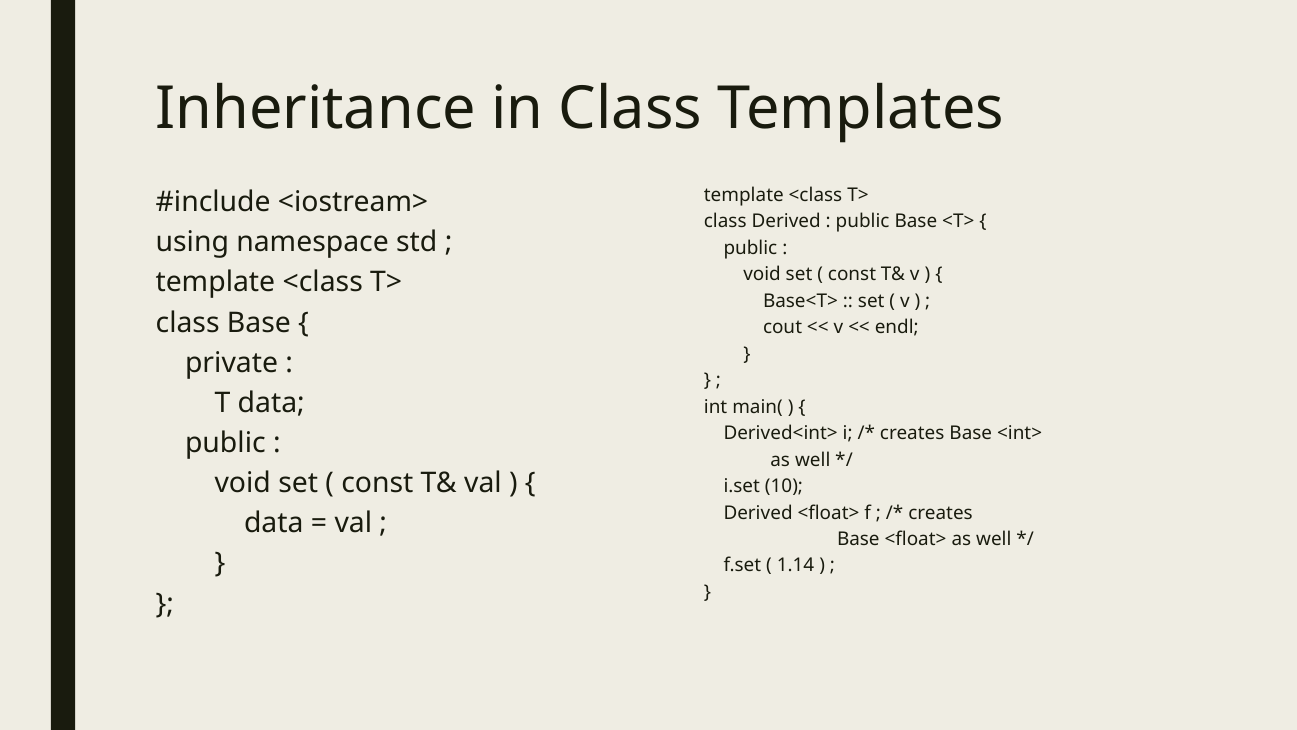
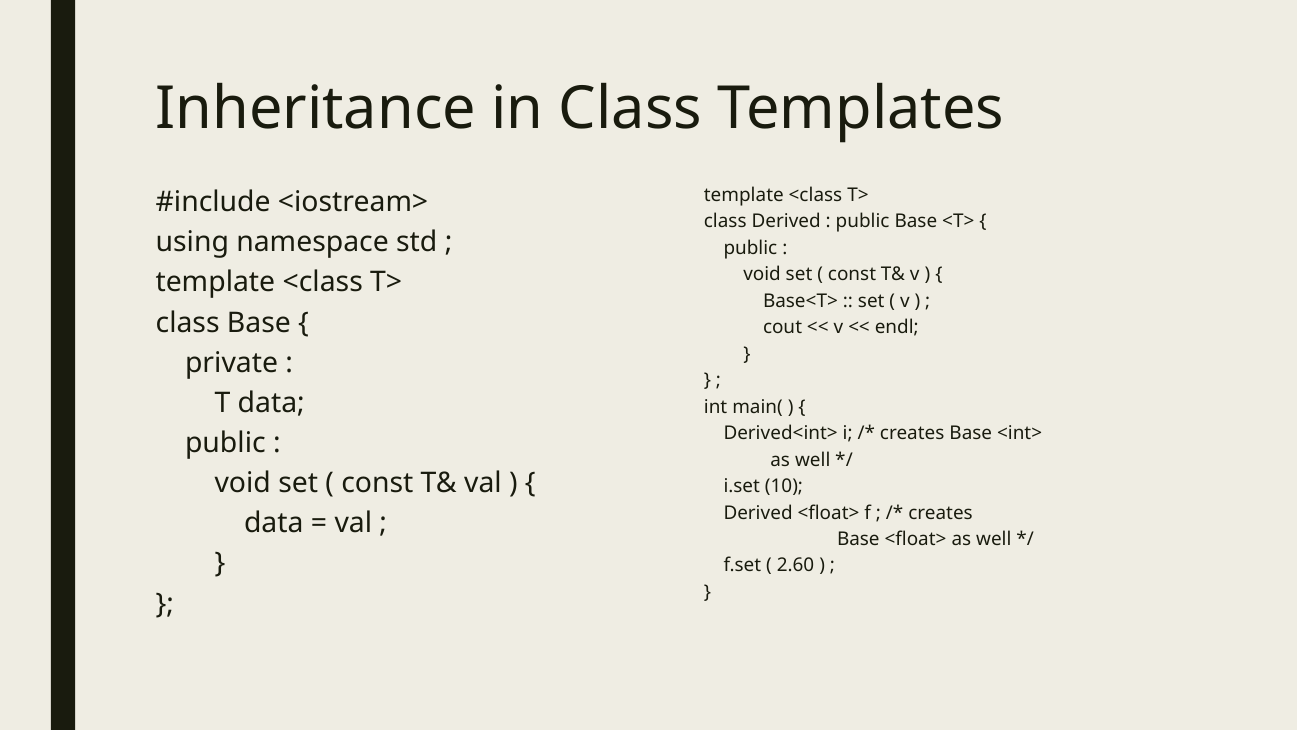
1.14: 1.14 -> 2.60 (796, 565)
